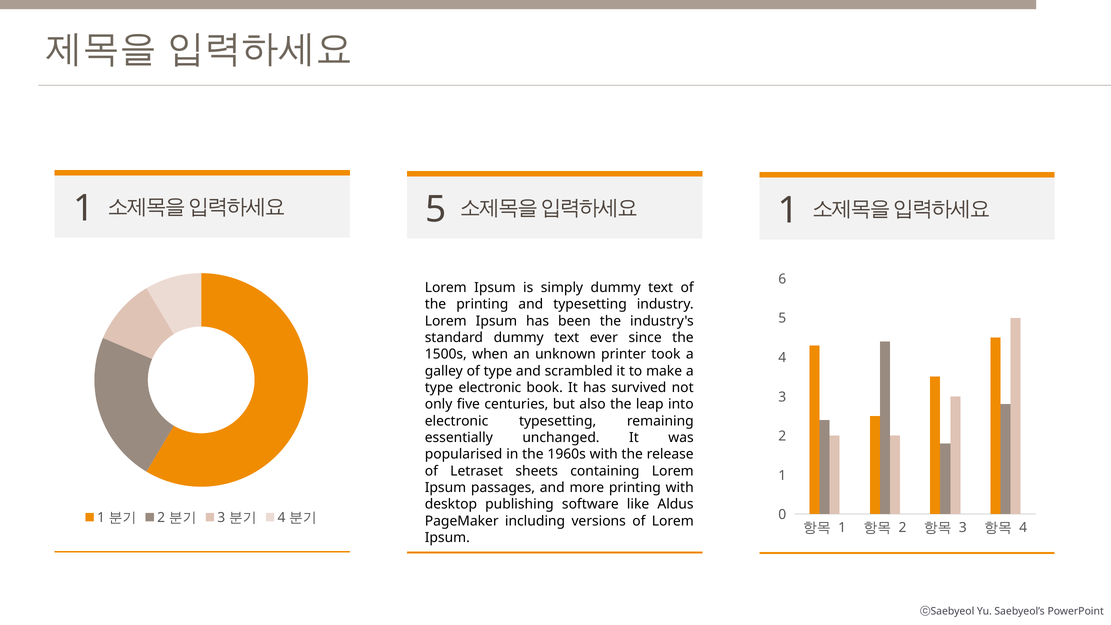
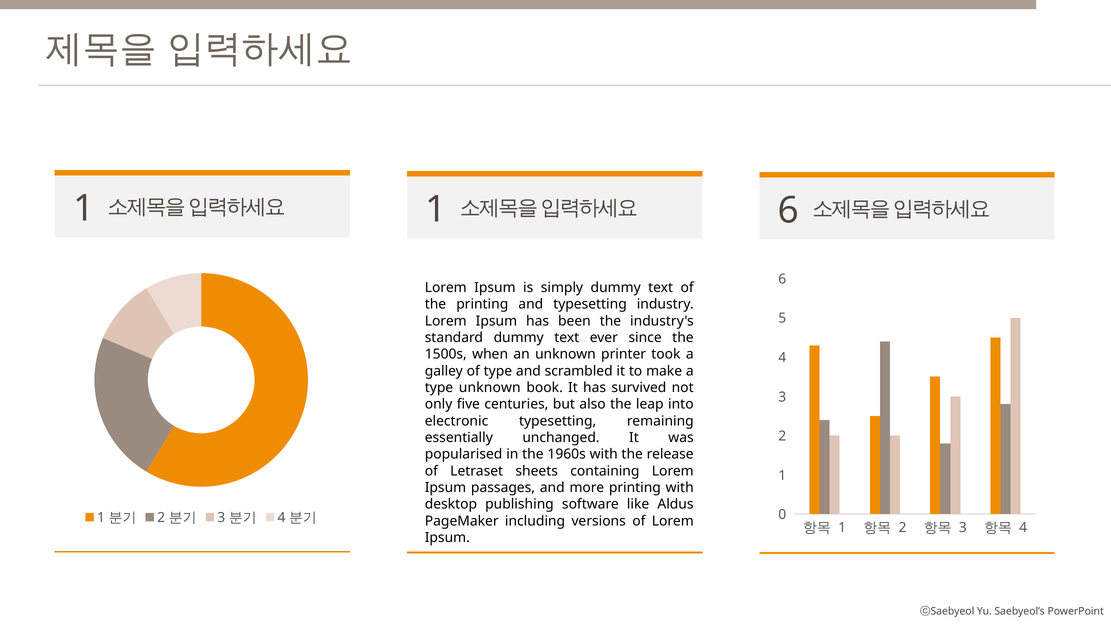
5: 5 -> 1 (436, 209)
1: 1 -> 6 (788, 210)
type electronic: electronic -> unknown (490, 388)
